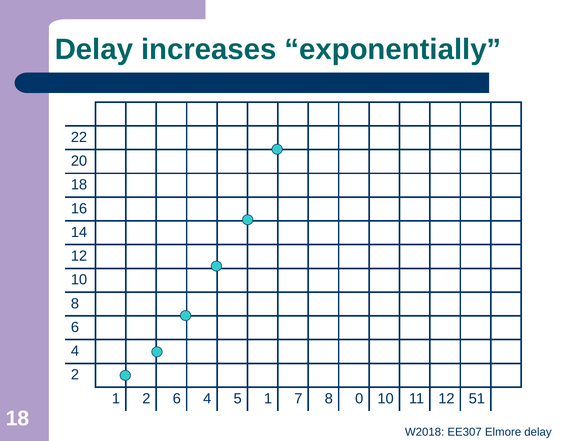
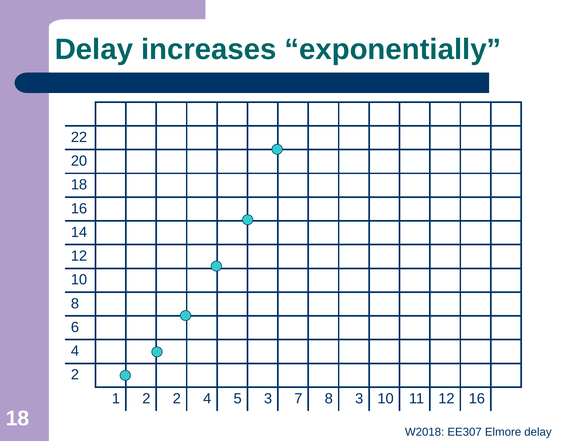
2 6: 6 -> 2 (177, 398)
5 1: 1 -> 3 (268, 398)
8 0: 0 -> 3 (359, 398)
12 51: 51 -> 16 (477, 398)
